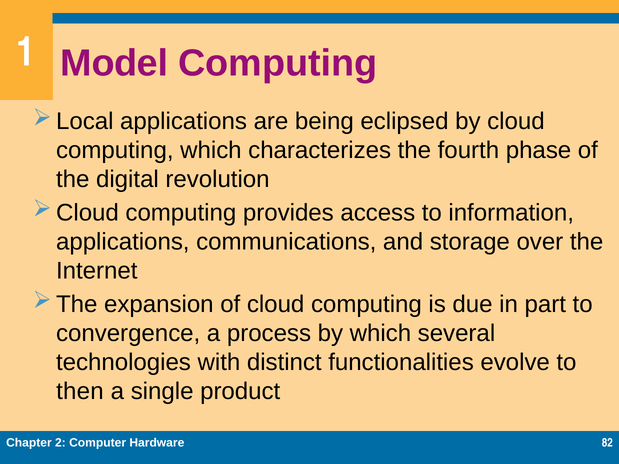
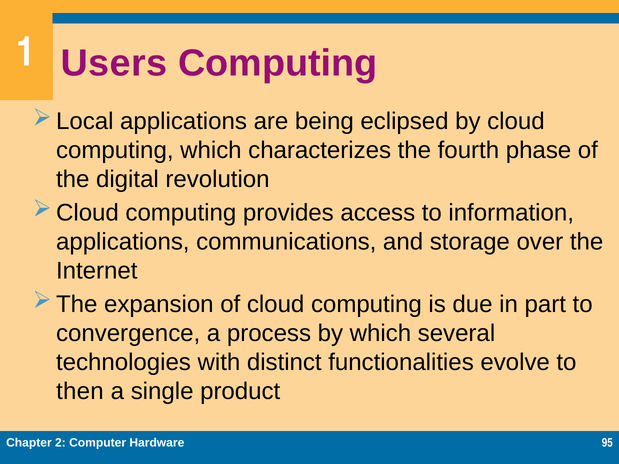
Model: Model -> Users (114, 63)
82: 82 -> 95 (607, 443)
